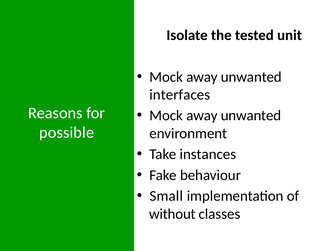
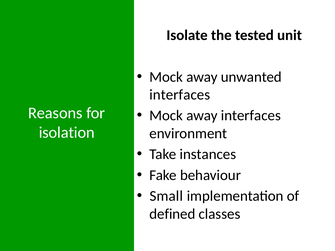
unwanted: unwanted -> interfaces (251, 116)
possible: possible -> isolation (67, 133)
without: without -> defined (172, 214)
